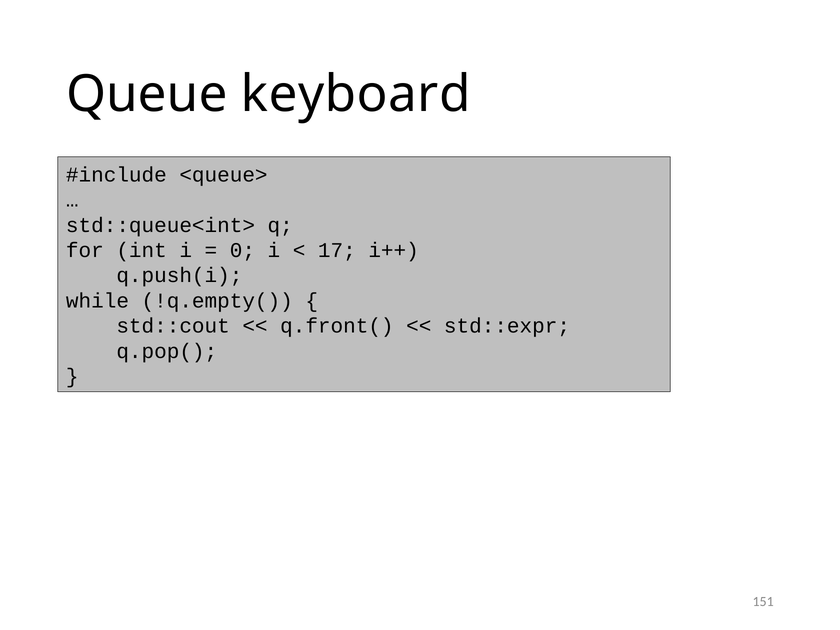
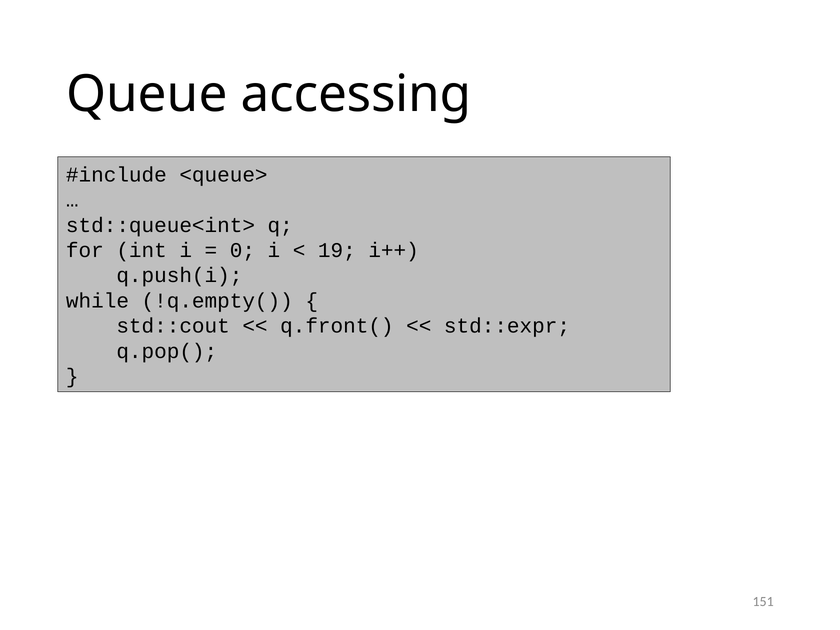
keyboard: keyboard -> accessing (356, 94)
17: 17 -> 19 (337, 250)
